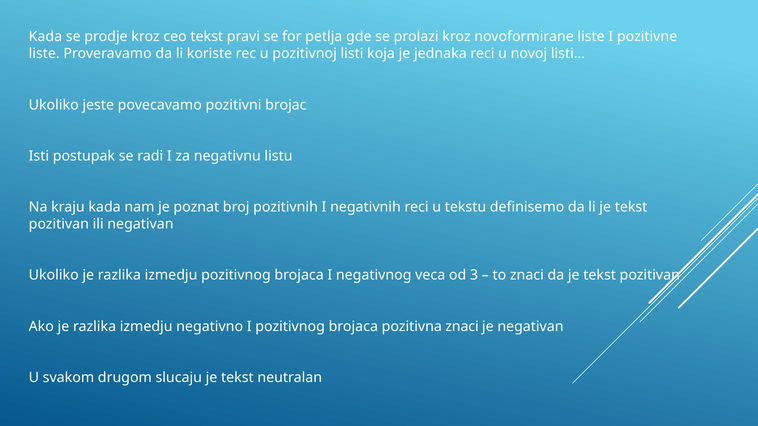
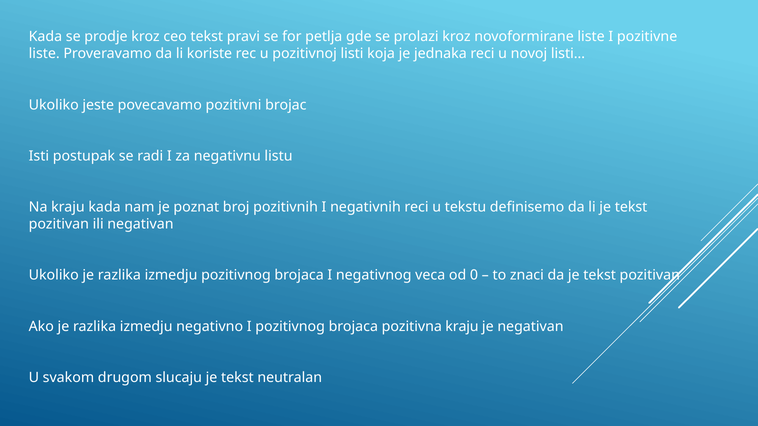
3: 3 -> 0 (474, 276)
pozitivna znaci: znaci -> kraju (462, 327)
